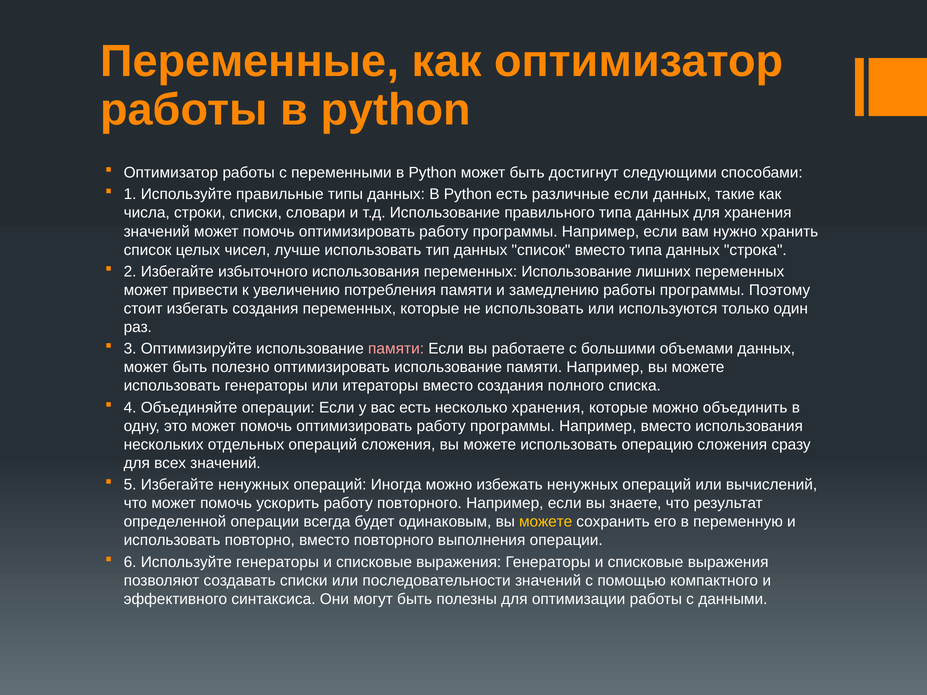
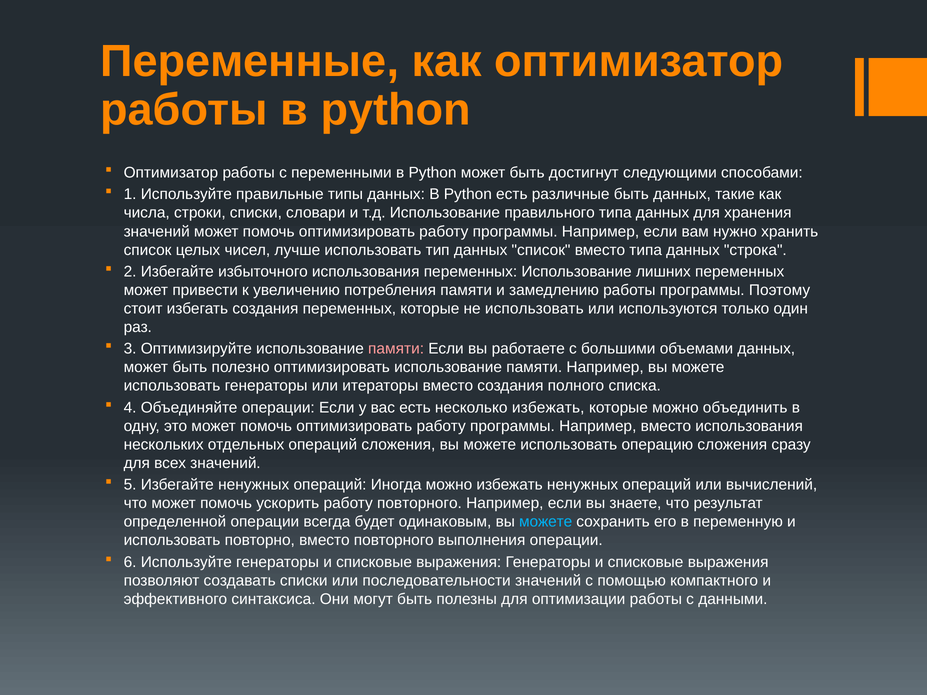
различные если: если -> быть (631, 194)
несколько хранения: хранения -> избежать (548, 408)
можете colour: yellow -> light blue (546, 522)
